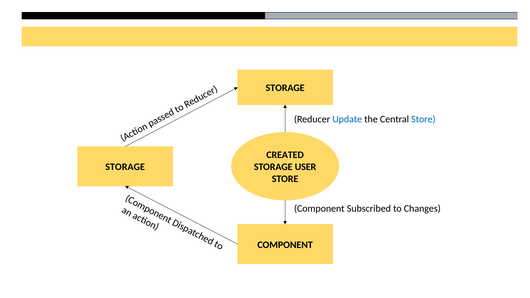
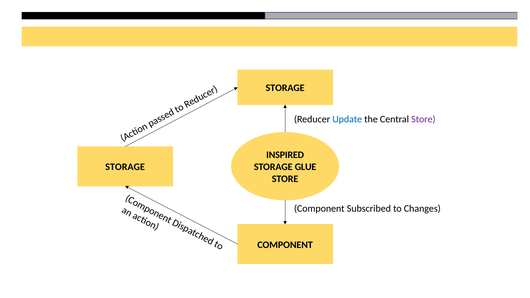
Store colour: blue -> purple (423, 119)
CREATED: CREATED -> INSPIRED (285, 155)
USER: USER -> GLUE (306, 167)
